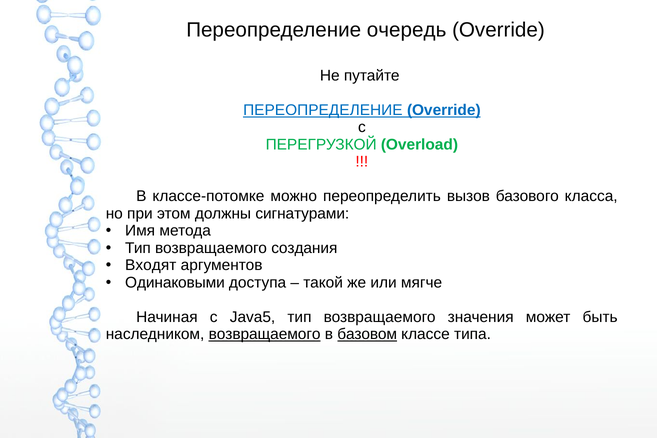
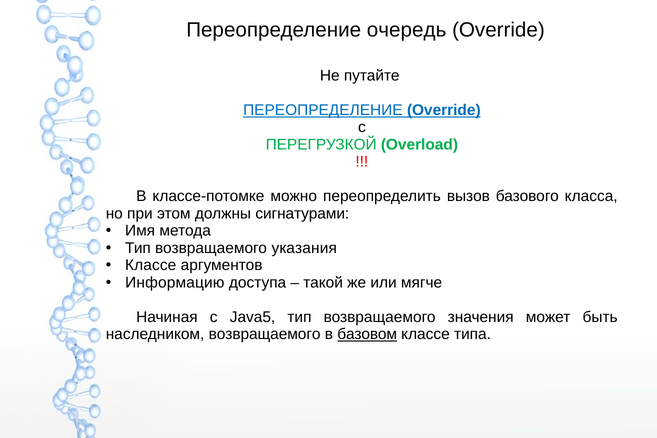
создания: создания -> указания (304, 248)
Входят: Входят -> Классе (151, 265)
Одинаковыми: Одинаковыми -> Информацию (175, 283)
возвращаемого underline: present -> none (265, 334)
